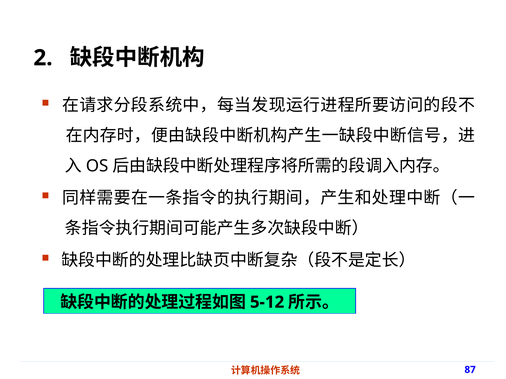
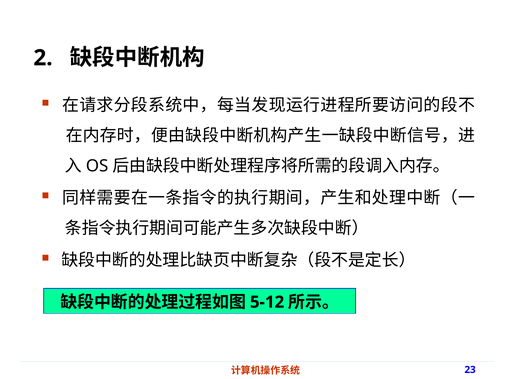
87: 87 -> 23 (470, 370)
